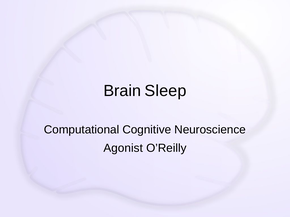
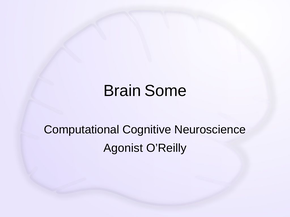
Sleep: Sleep -> Some (166, 91)
